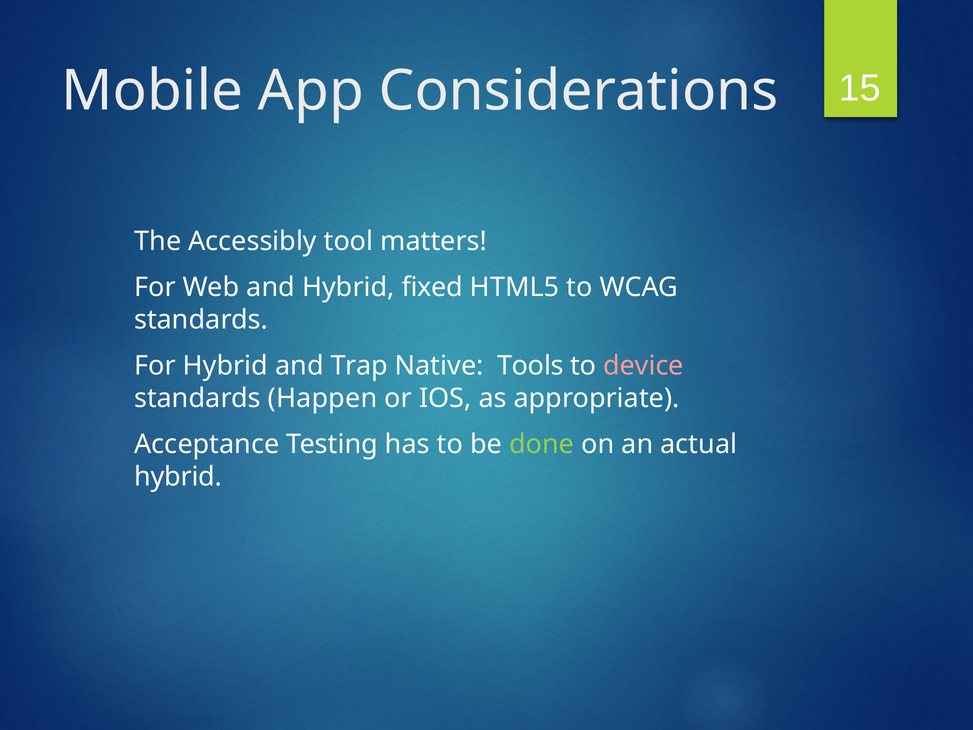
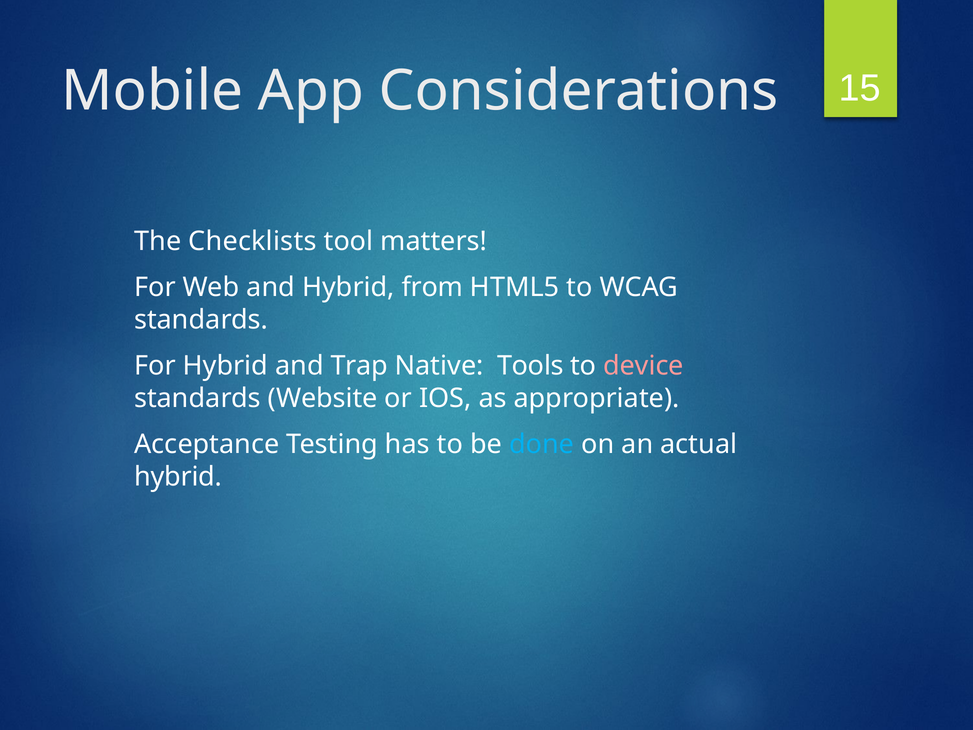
Accessibly: Accessibly -> Checklists (252, 241)
fixed: fixed -> from (432, 287)
Happen: Happen -> Website (323, 398)
done colour: light green -> light blue (542, 444)
